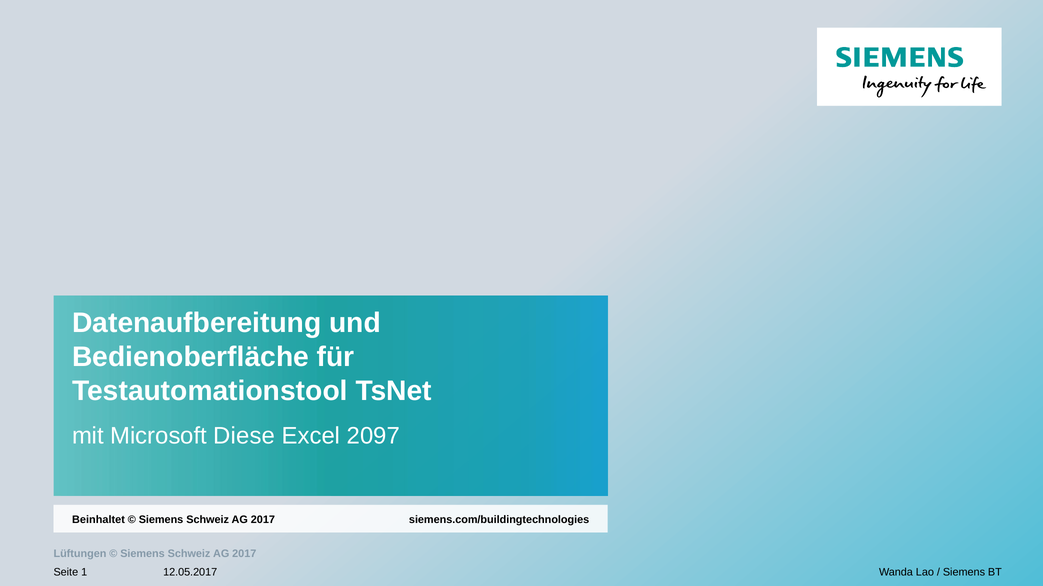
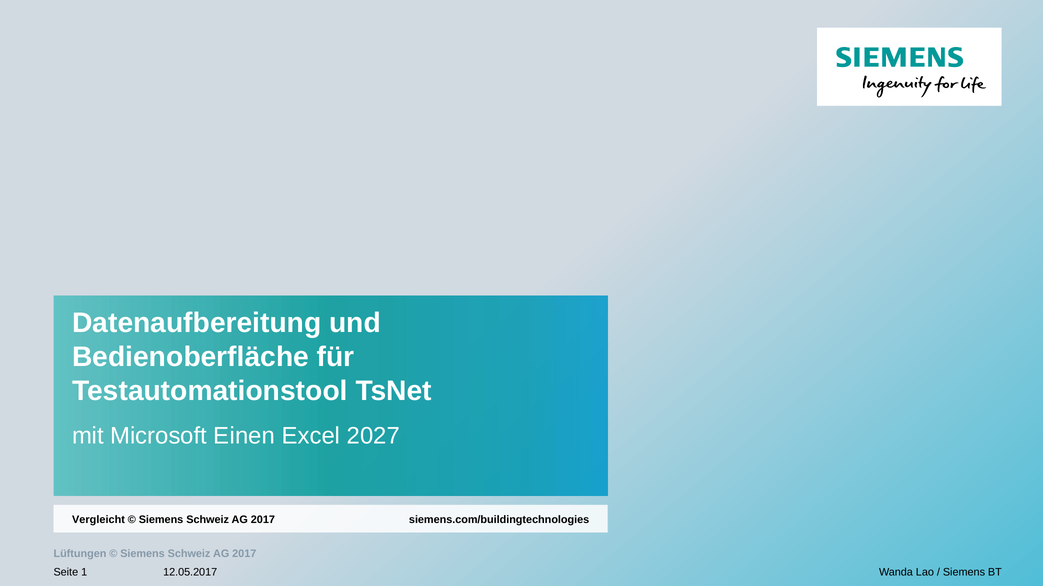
Diese: Diese -> Einen (244, 436)
2097: 2097 -> 2027 (373, 436)
Beinhaltet: Beinhaltet -> Vergleicht (99, 520)
